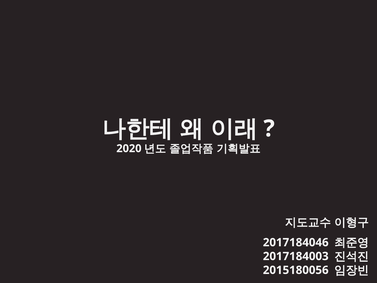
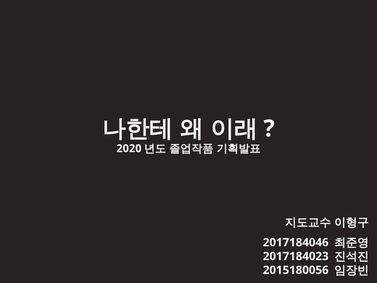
2017184003: 2017184003 -> 2017184023 (296, 256)
